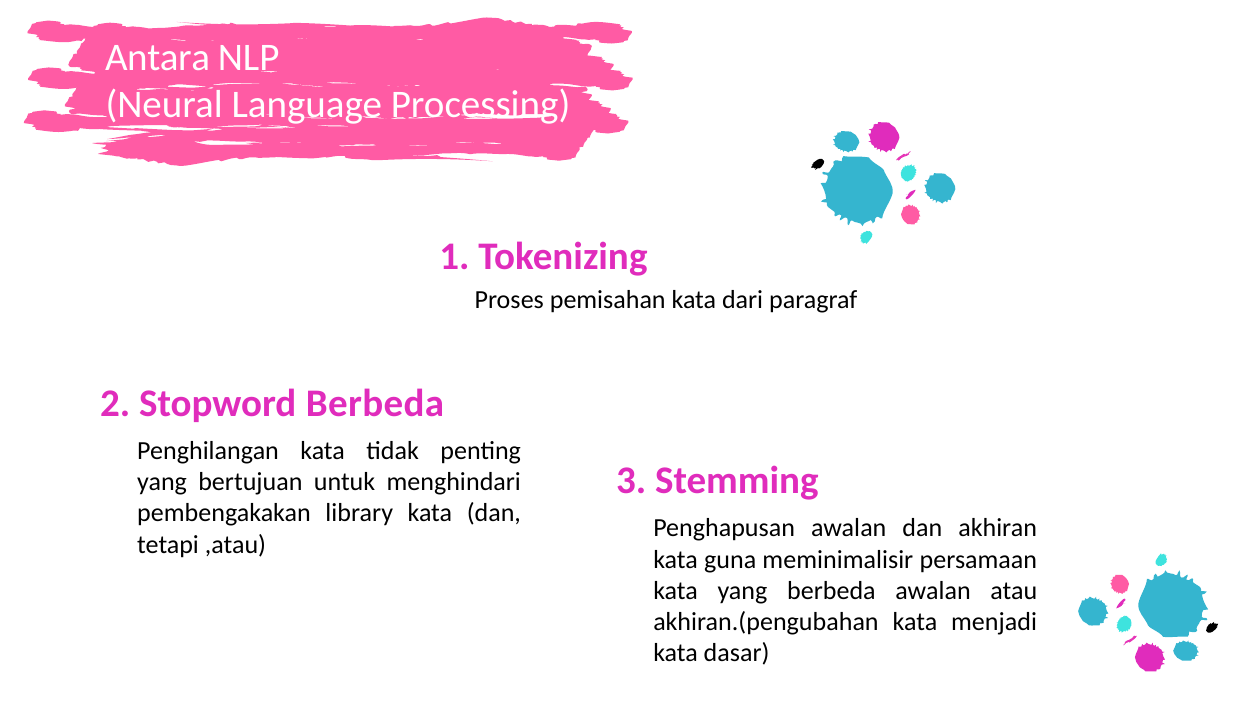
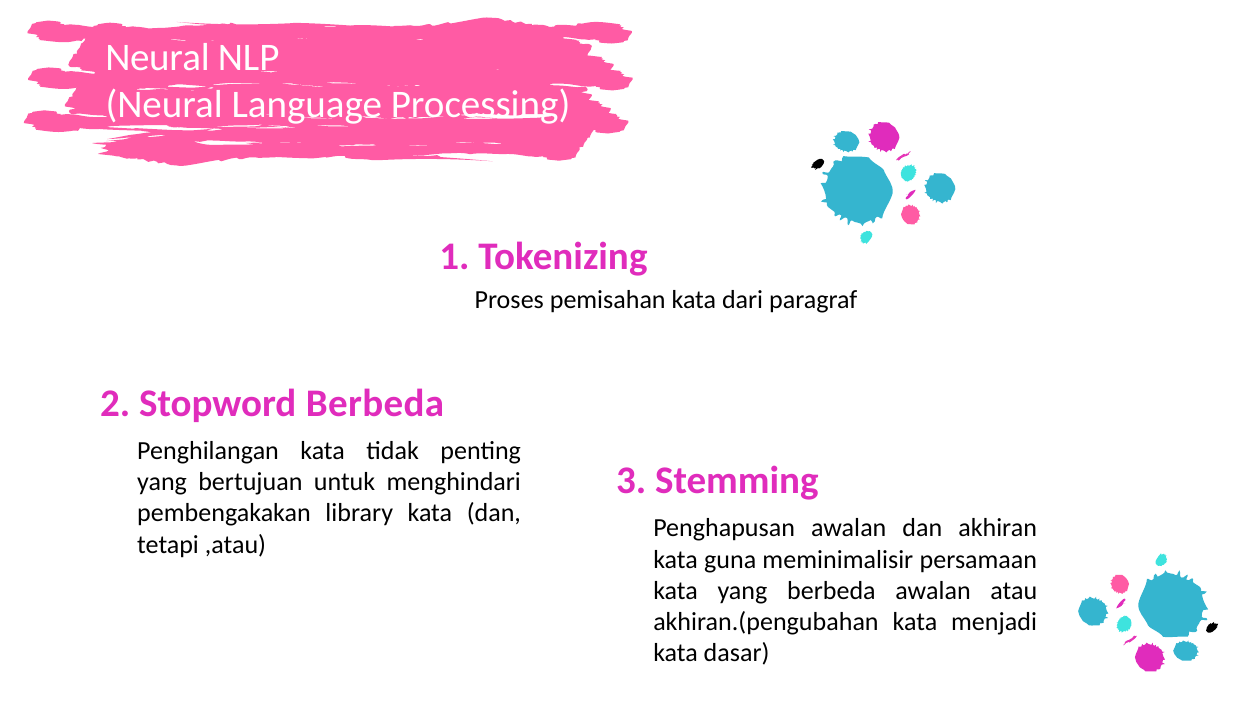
Antara: Antara -> Neural (158, 58)
